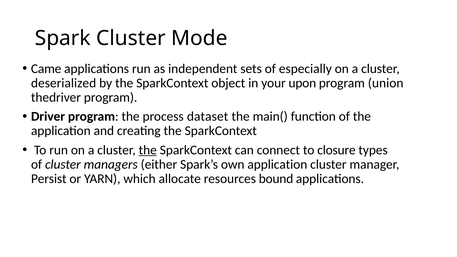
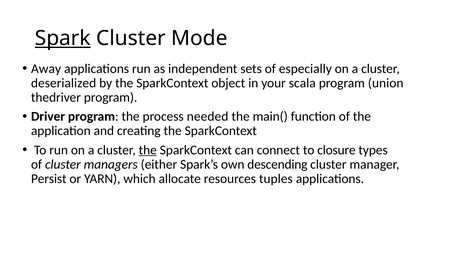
Spark underline: none -> present (63, 38)
Came: Came -> Away (46, 69)
upon: upon -> scala (302, 83)
dataset: dataset -> needed (208, 117)
own application: application -> descending (277, 164)
bound: bound -> tuples (276, 179)
